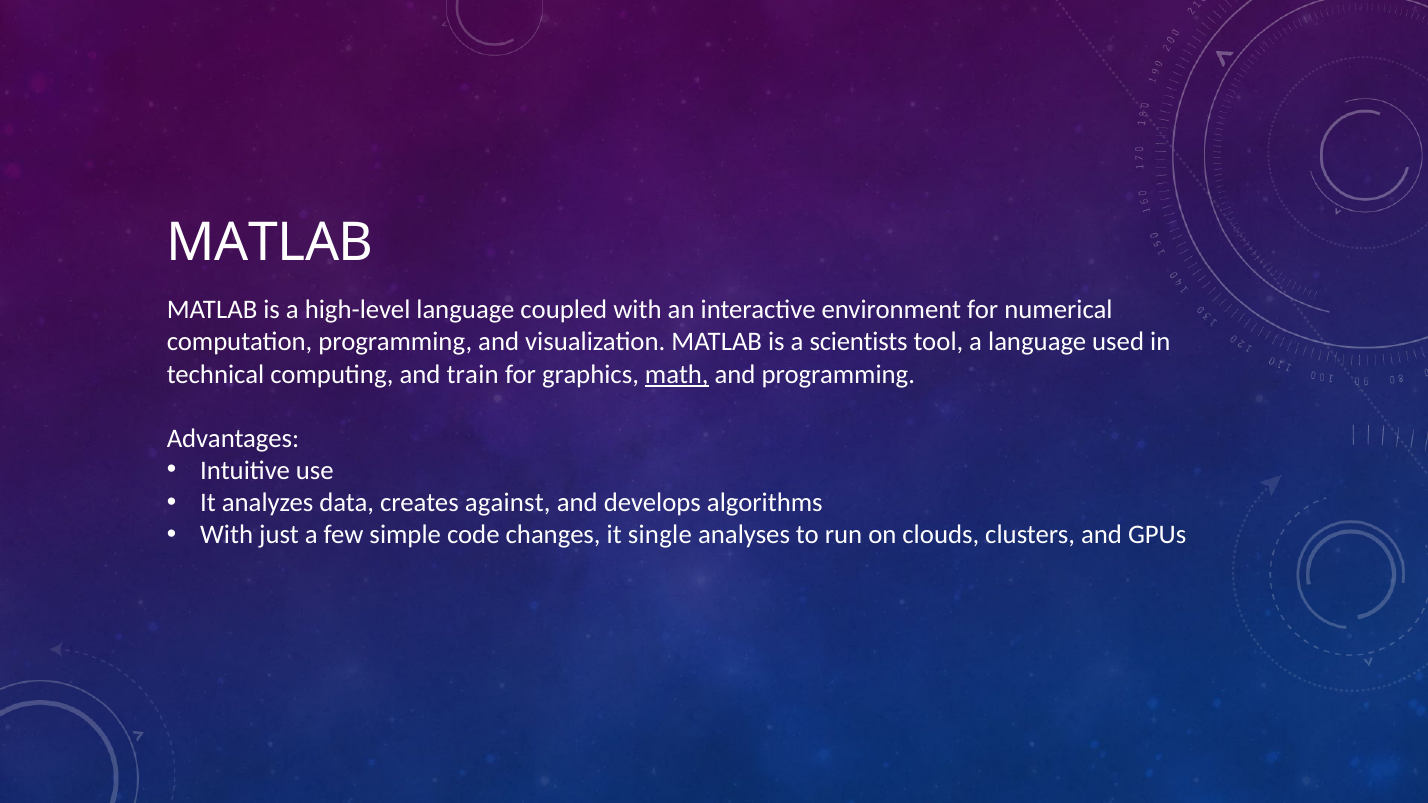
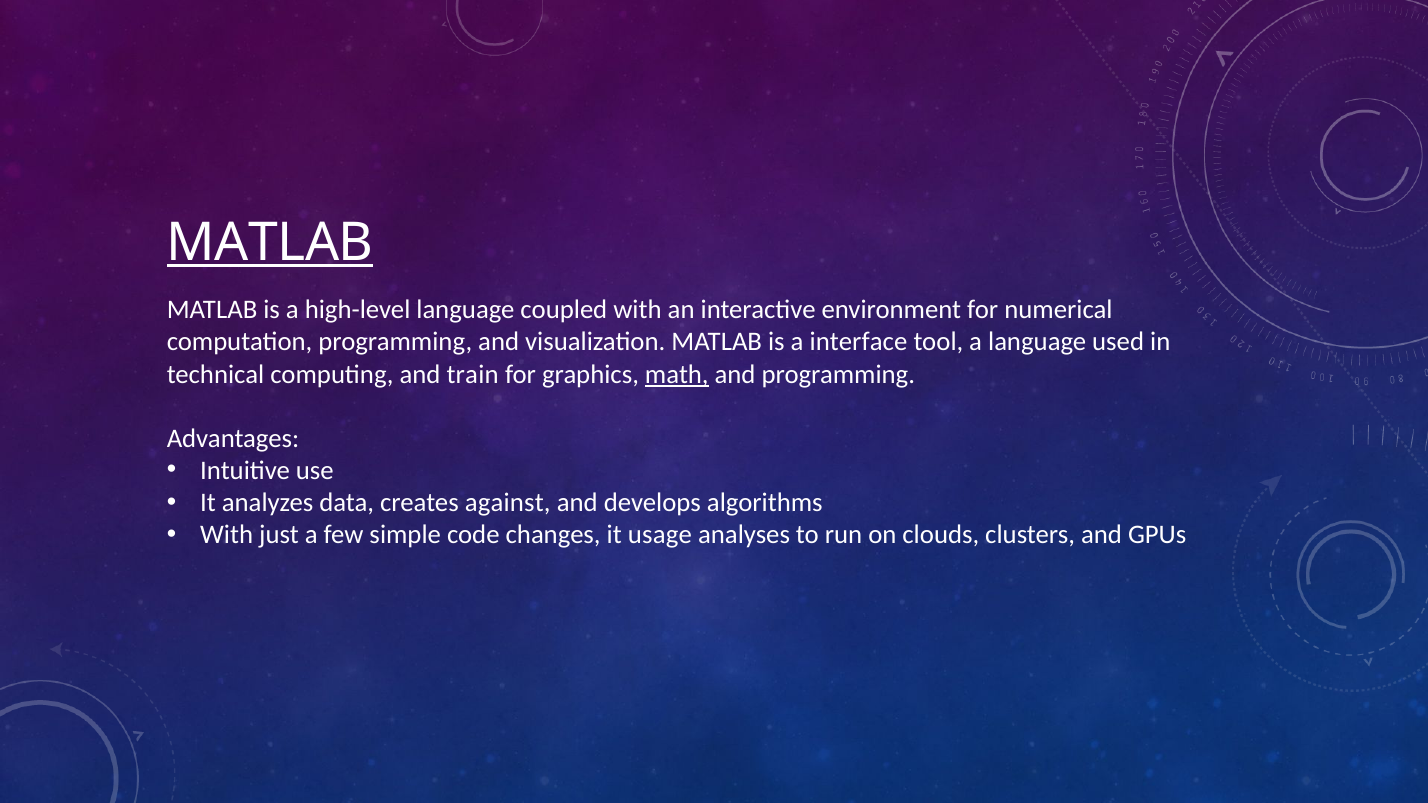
MATLAB underline: none -> present (270, 243)
scientists: scientists -> interface (858, 342)
single: single -> usage (660, 535)
